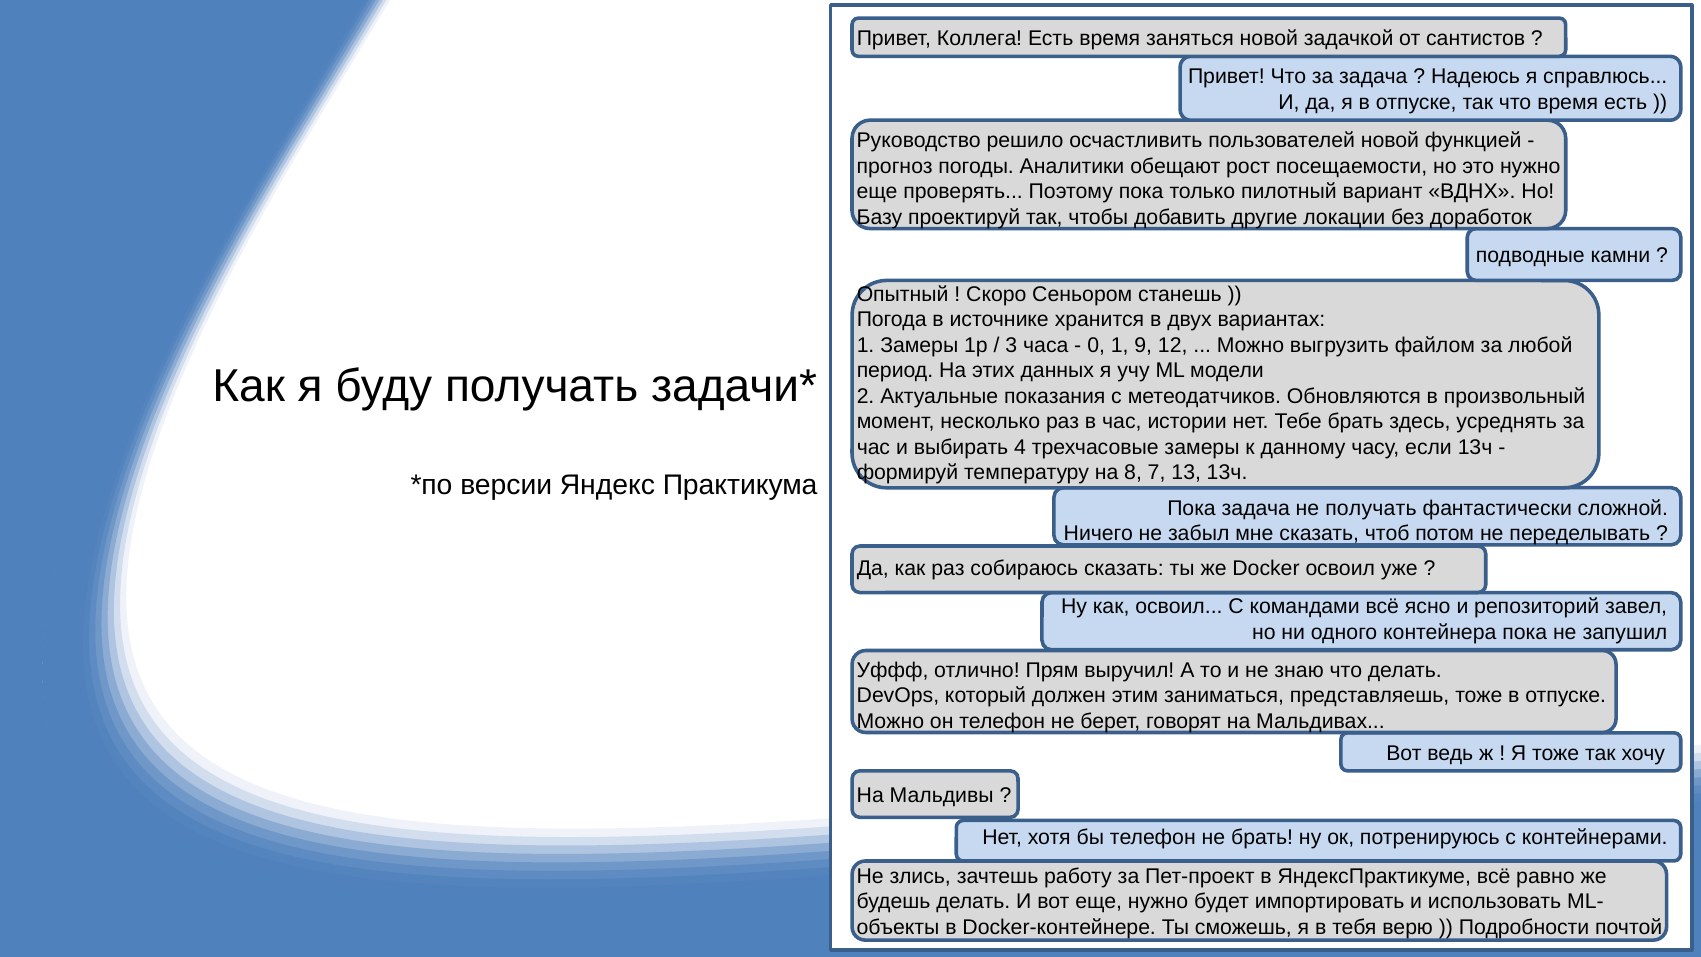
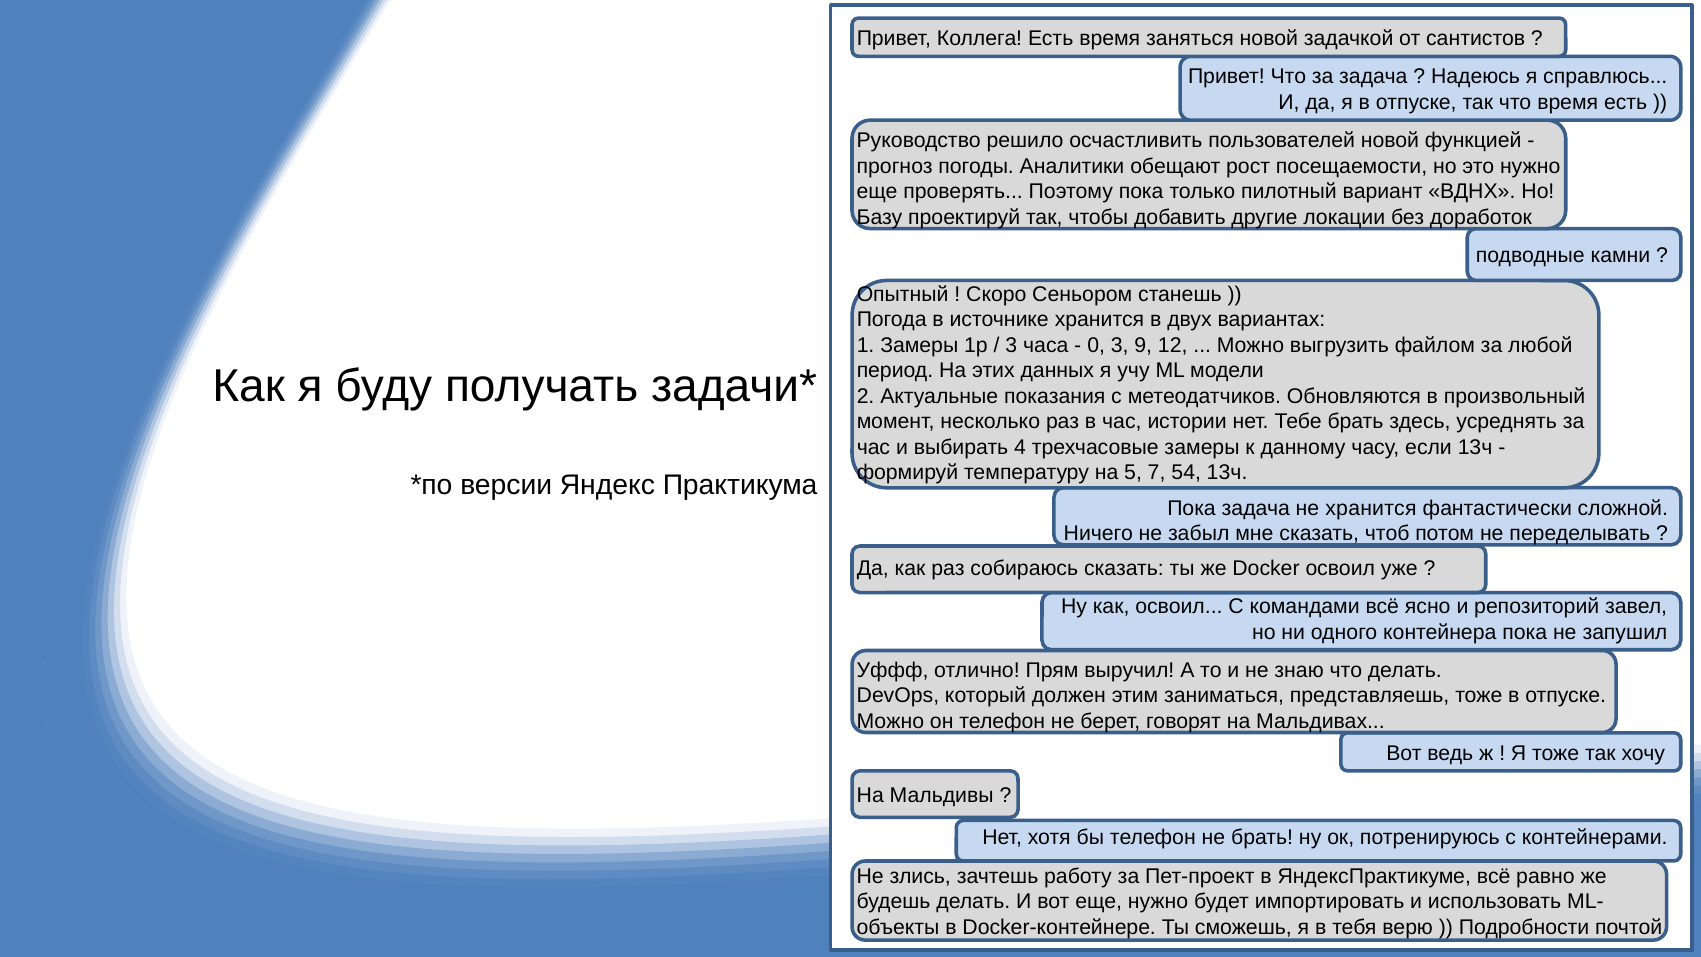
0 1: 1 -> 3 (1120, 345)
8: 8 -> 5 (1133, 473)
13: 13 -> 54 (1186, 473)
не получать: получать -> хранится (1371, 508)
